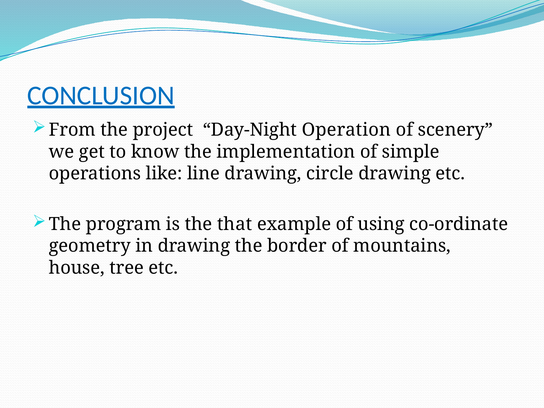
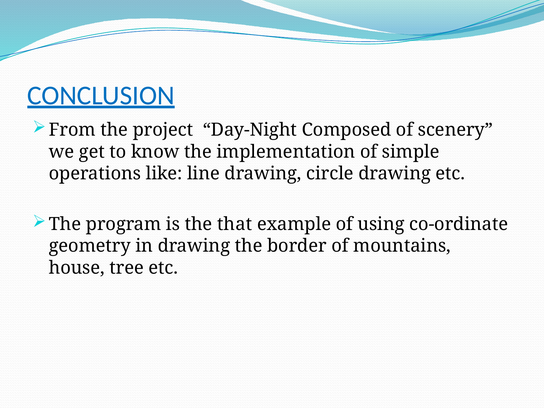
Operation: Operation -> Composed (346, 130)
